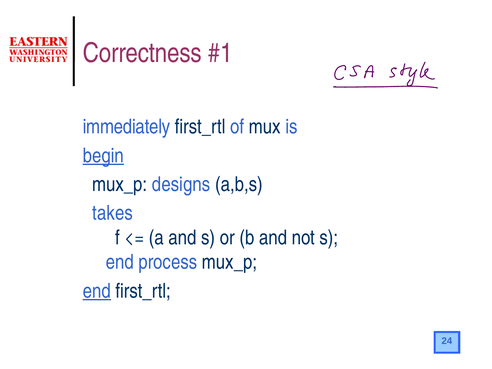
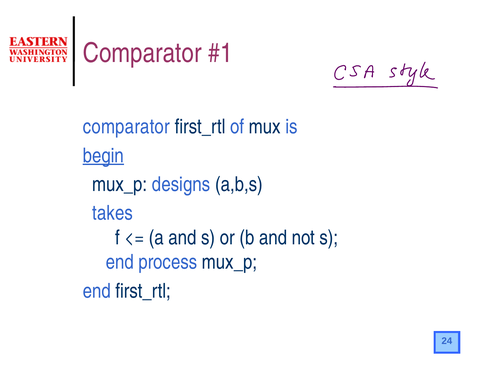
Correctness: Correctness -> Comparator (142, 53)
immediately: immediately -> comparator (126, 127)
end underline: present -> none (97, 291)
